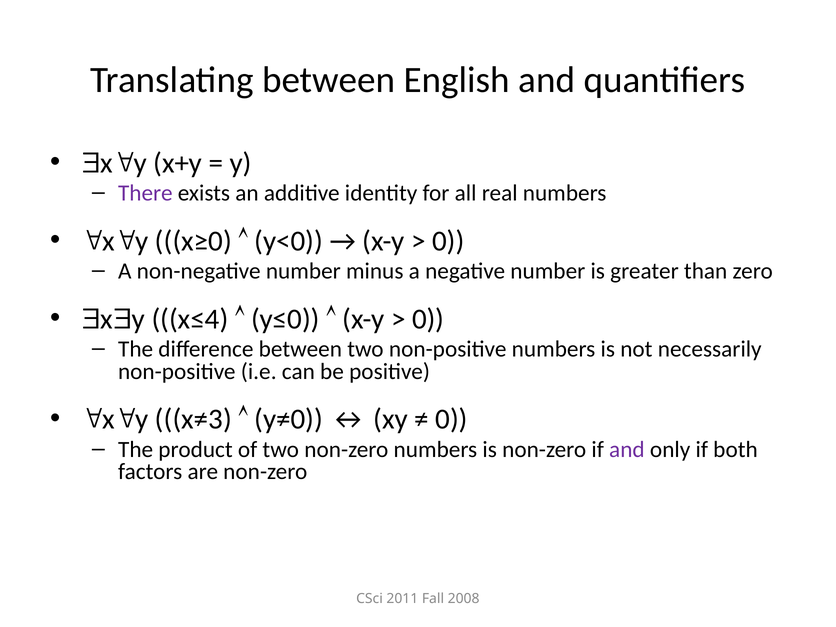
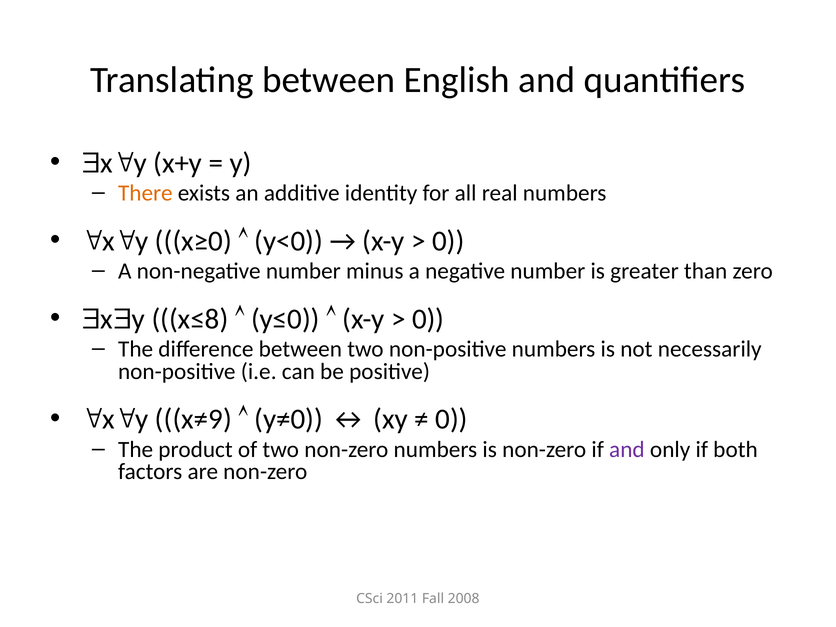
There colour: purple -> orange (145, 193)
x≤4: x≤4 -> x≤8 (190, 319)
x≠3: x≠3 -> x≠9 (193, 419)
